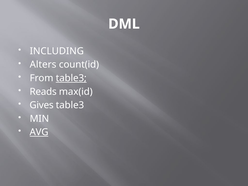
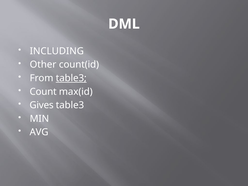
Alters: Alters -> Other (43, 65)
Reads: Reads -> Count (43, 92)
AVG underline: present -> none (39, 132)
